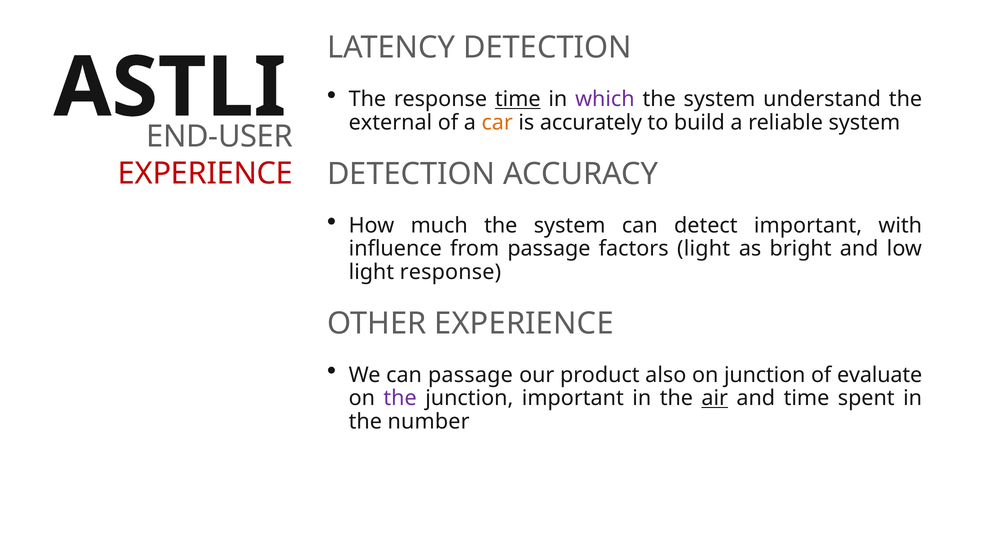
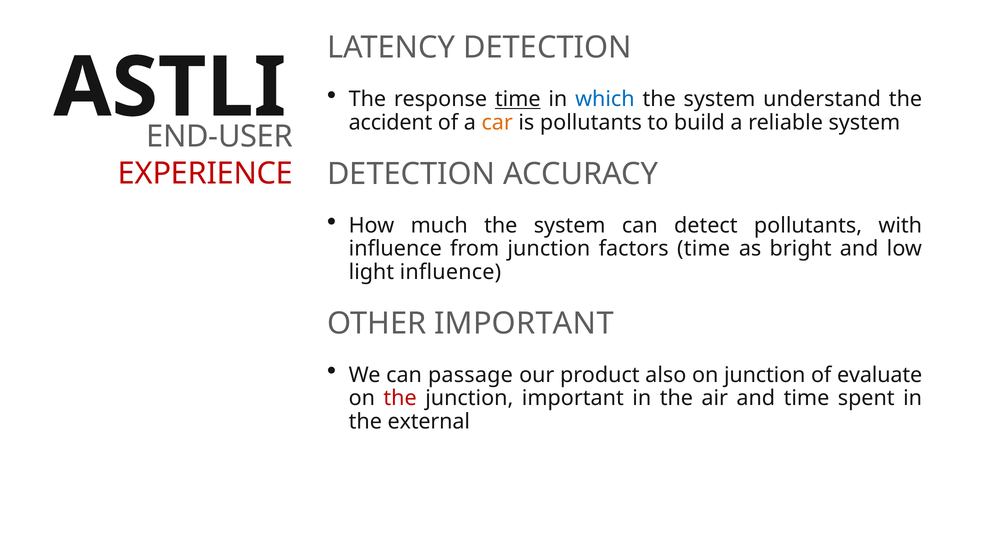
which colour: purple -> blue (605, 99)
external: external -> accident (391, 122)
is accurately: accurately -> pollutants (591, 122)
detect important: important -> pollutants (808, 225)
from passage: passage -> junction (549, 249)
factors light: light -> time (704, 249)
light response: response -> influence (450, 272)
OTHER EXPERIENCE: EXPERIENCE -> IMPORTANT (524, 323)
the colour: purple -> red (400, 398)
air underline: present -> none (715, 398)
number: number -> external (429, 421)
